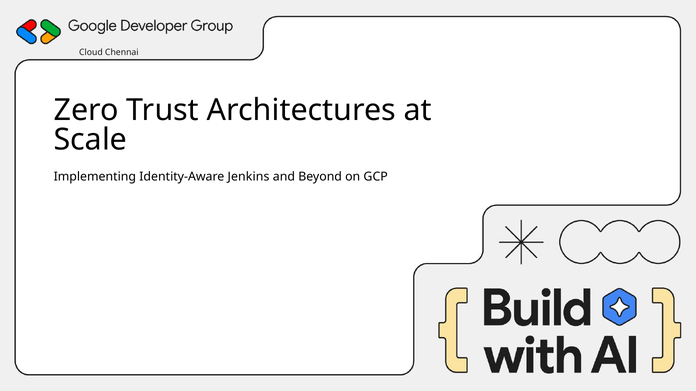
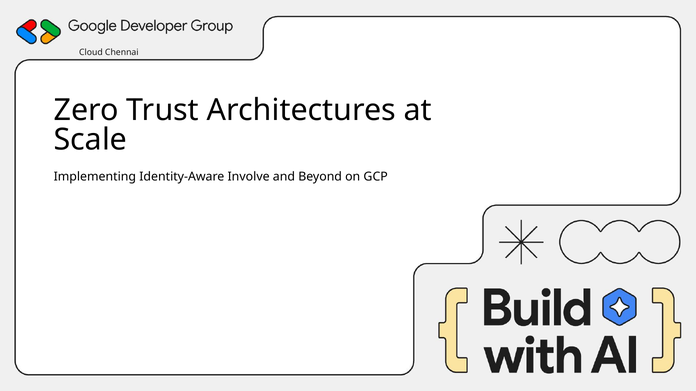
Jenkins: Jenkins -> Involve (249, 177)
